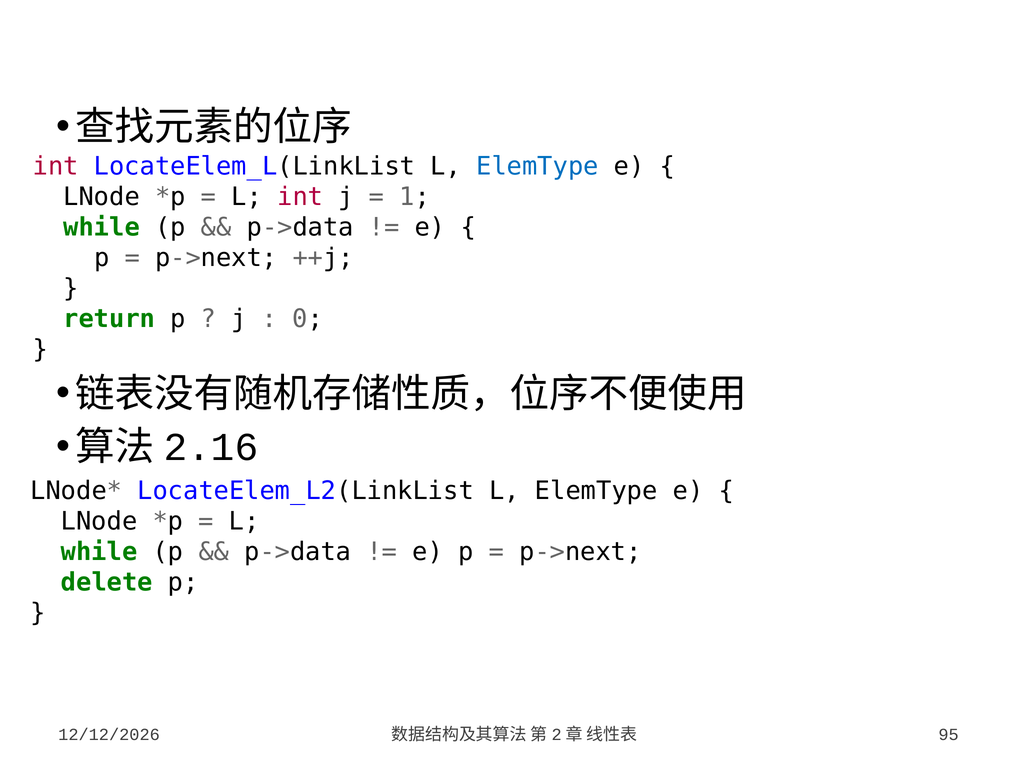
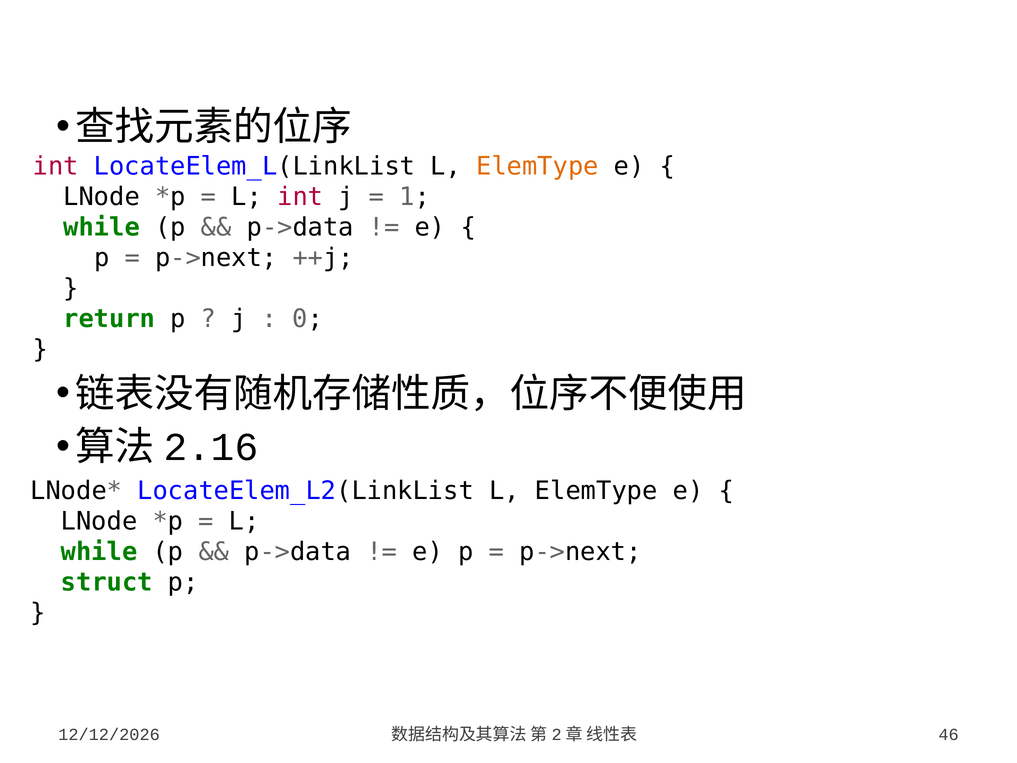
ElemType colour: blue -> orange (537, 166)
delete: delete -> struct (107, 582)
95: 95 -> 46 (949, 735)
